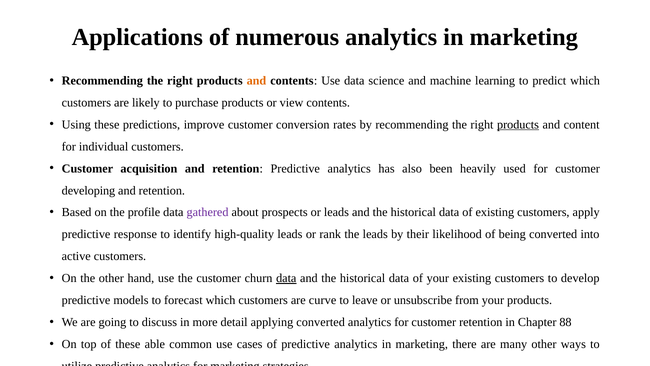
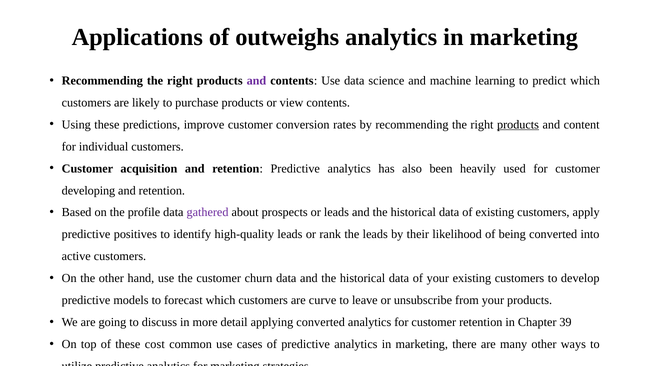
numerous: numerous -> outweighs (287, 37)
and colour: orange -> purple (256, 81)
response: response -> positives (135, 234)
data underline: present -> none (286, 278)
88: 88 -> 39 (565, 322)
able: able -> cost (155, 344)
